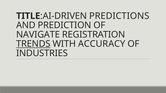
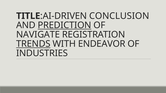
PREDICTIONS: PREDICTIONS -> CONCLUSION (119, 16)
PREDICTION underline: none -> present (65, 25)
ACCURACY: ACCURACY -> ENDEAVOR (102, 44)
